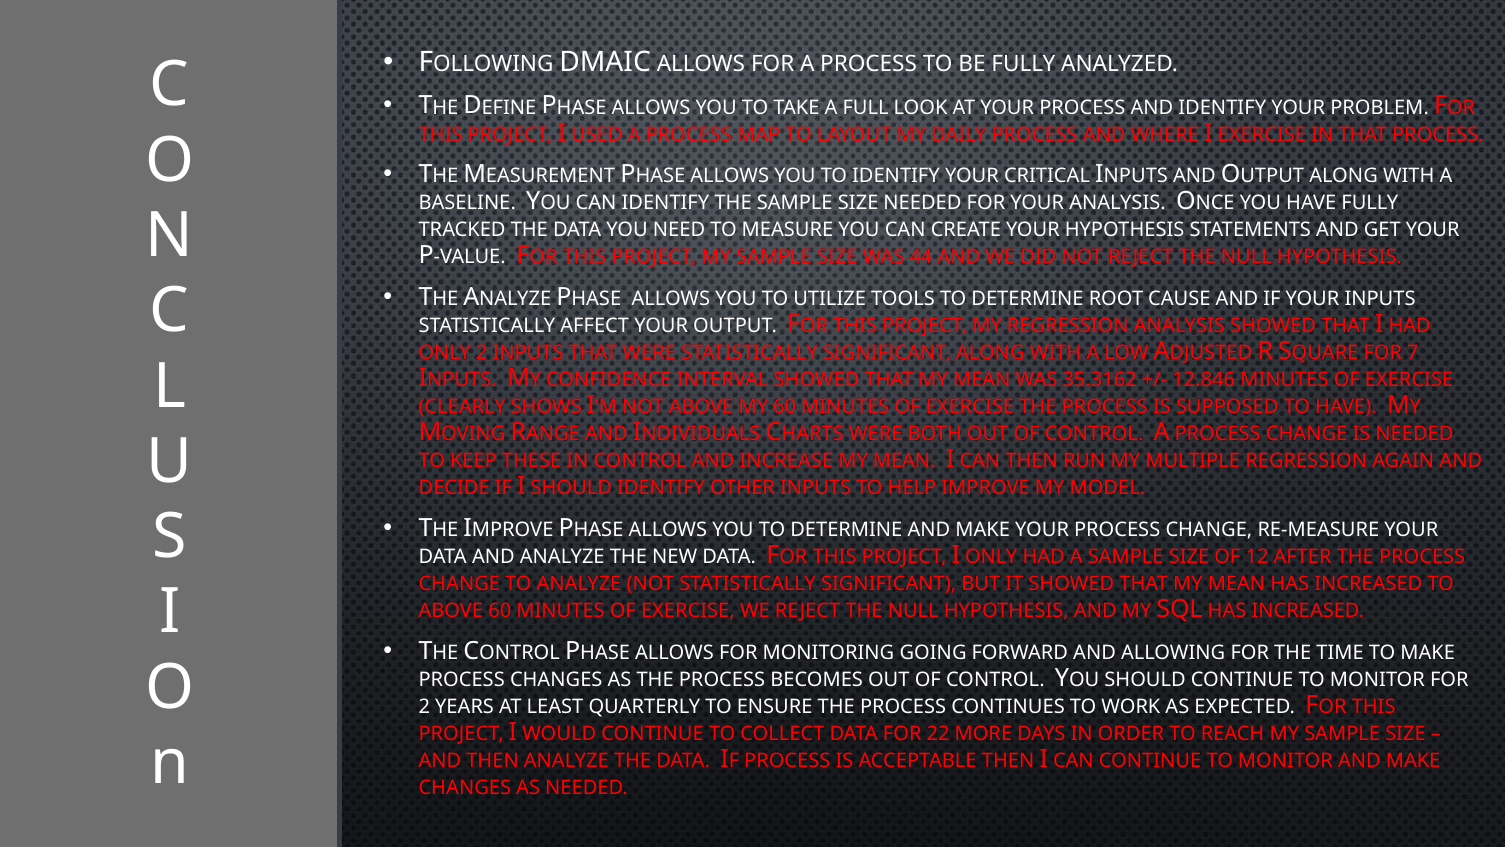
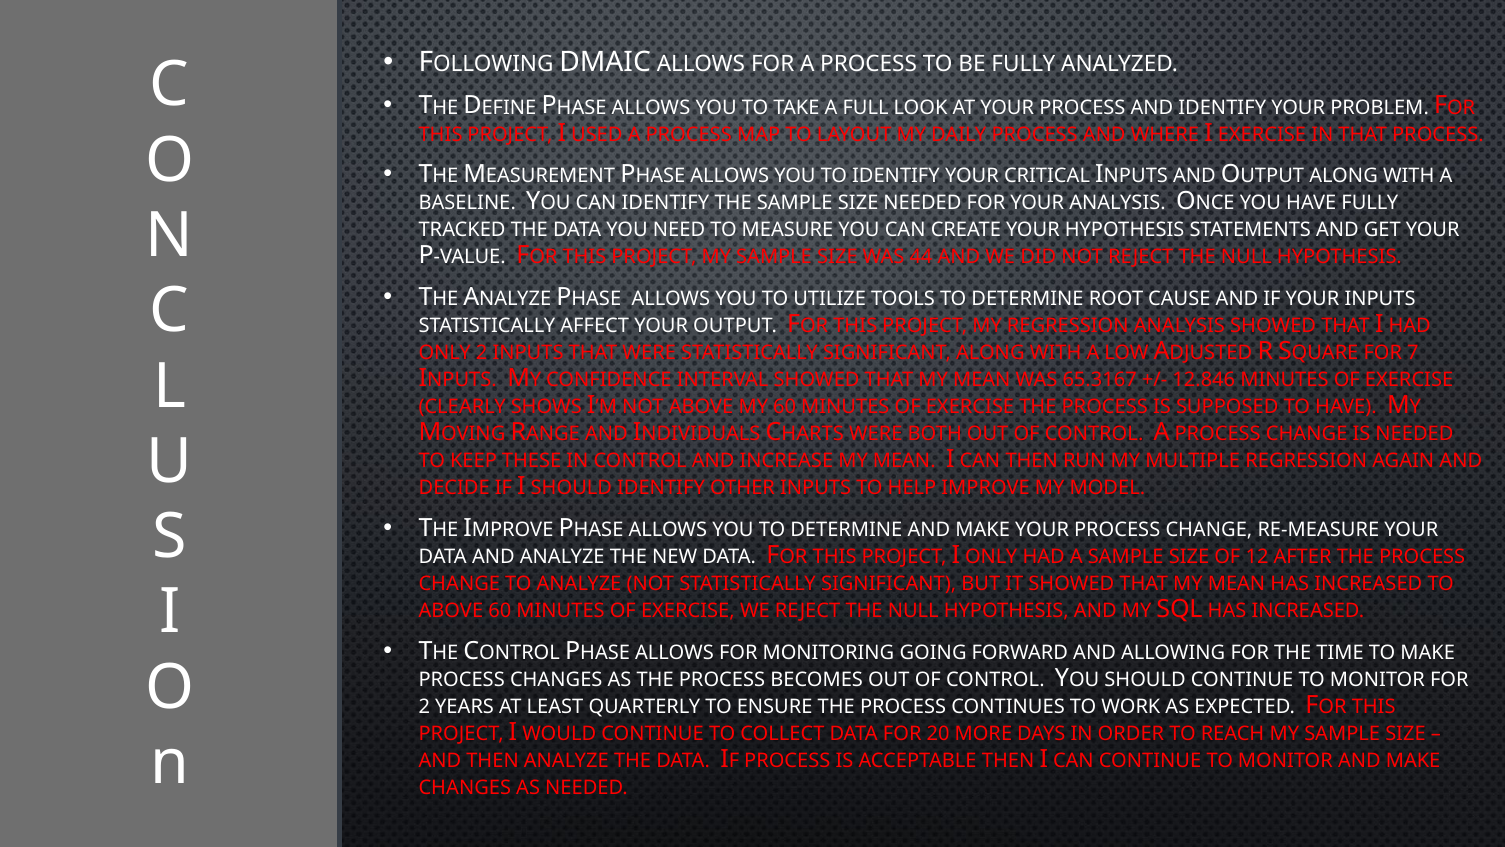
35.3162: 35.3162 -> 65.3167 (1100, 380)
22: 22 -> 20 (938, 733)
